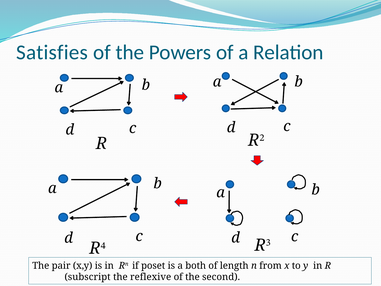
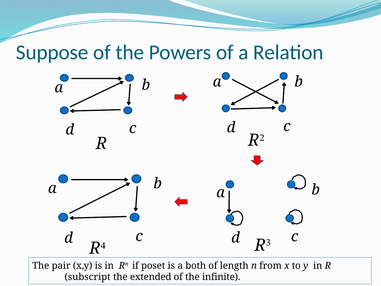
Satisfies: Satisfies -> Suppose (52, 52)
reflexive: reflexive -> extended (151, 277)
second: second -> infinite (221, 277)
